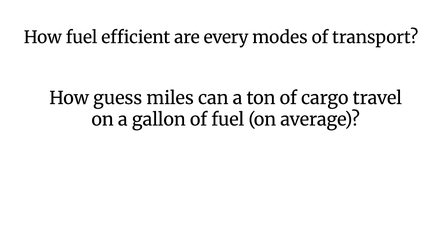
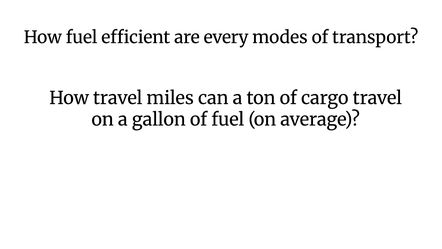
How guess: guess -> travel (118, 98)
